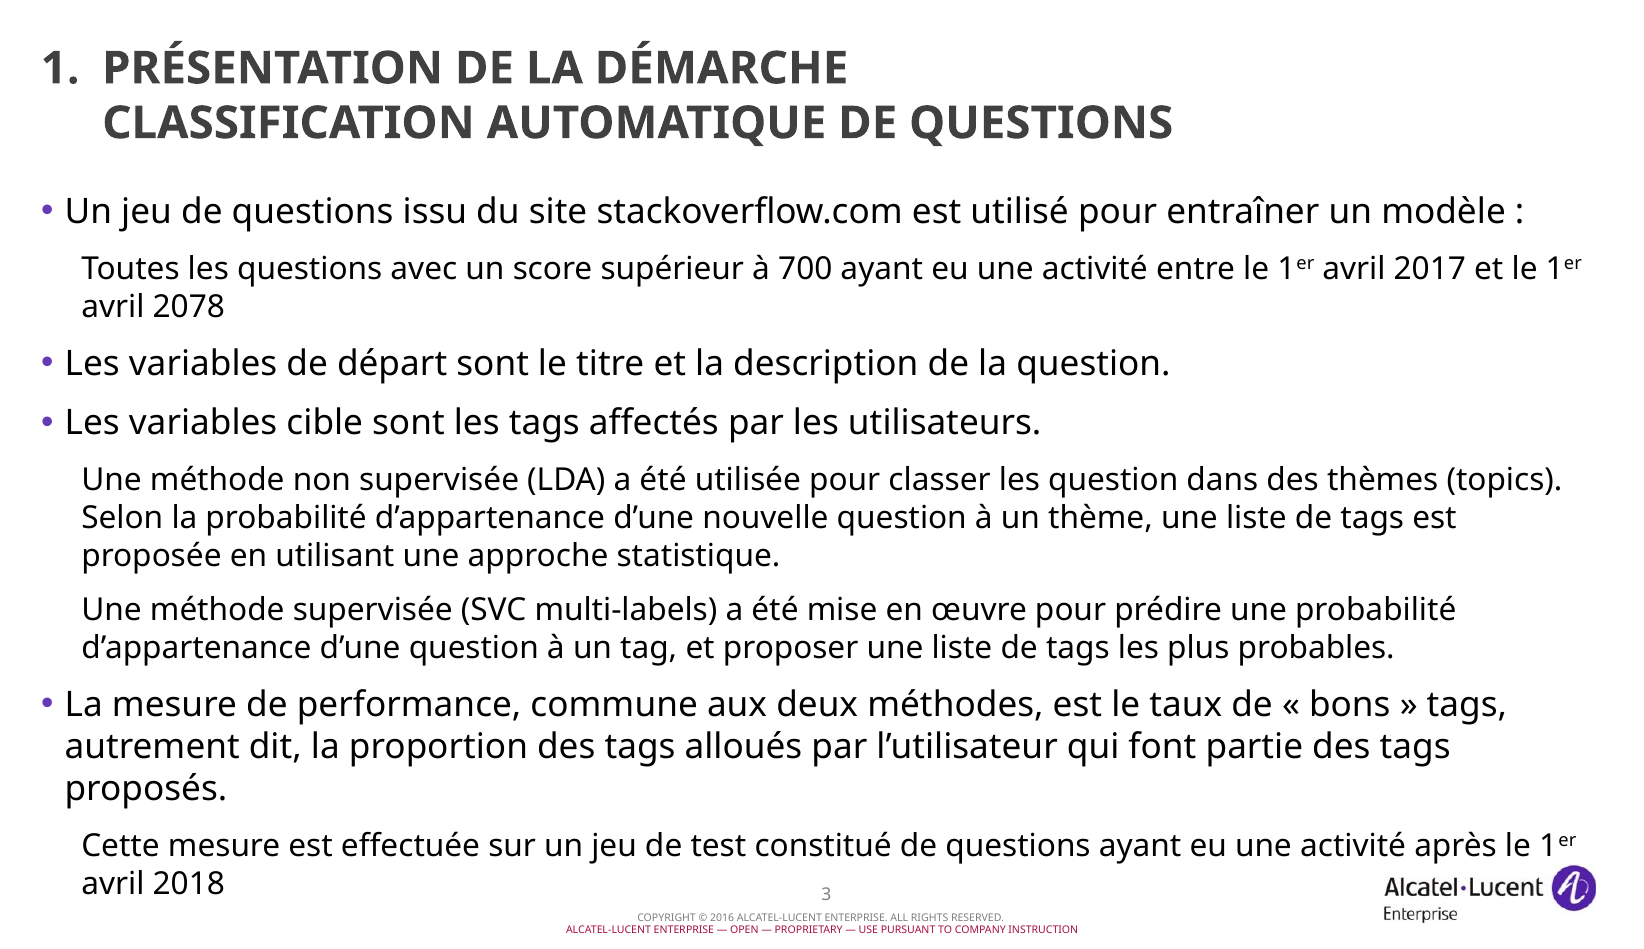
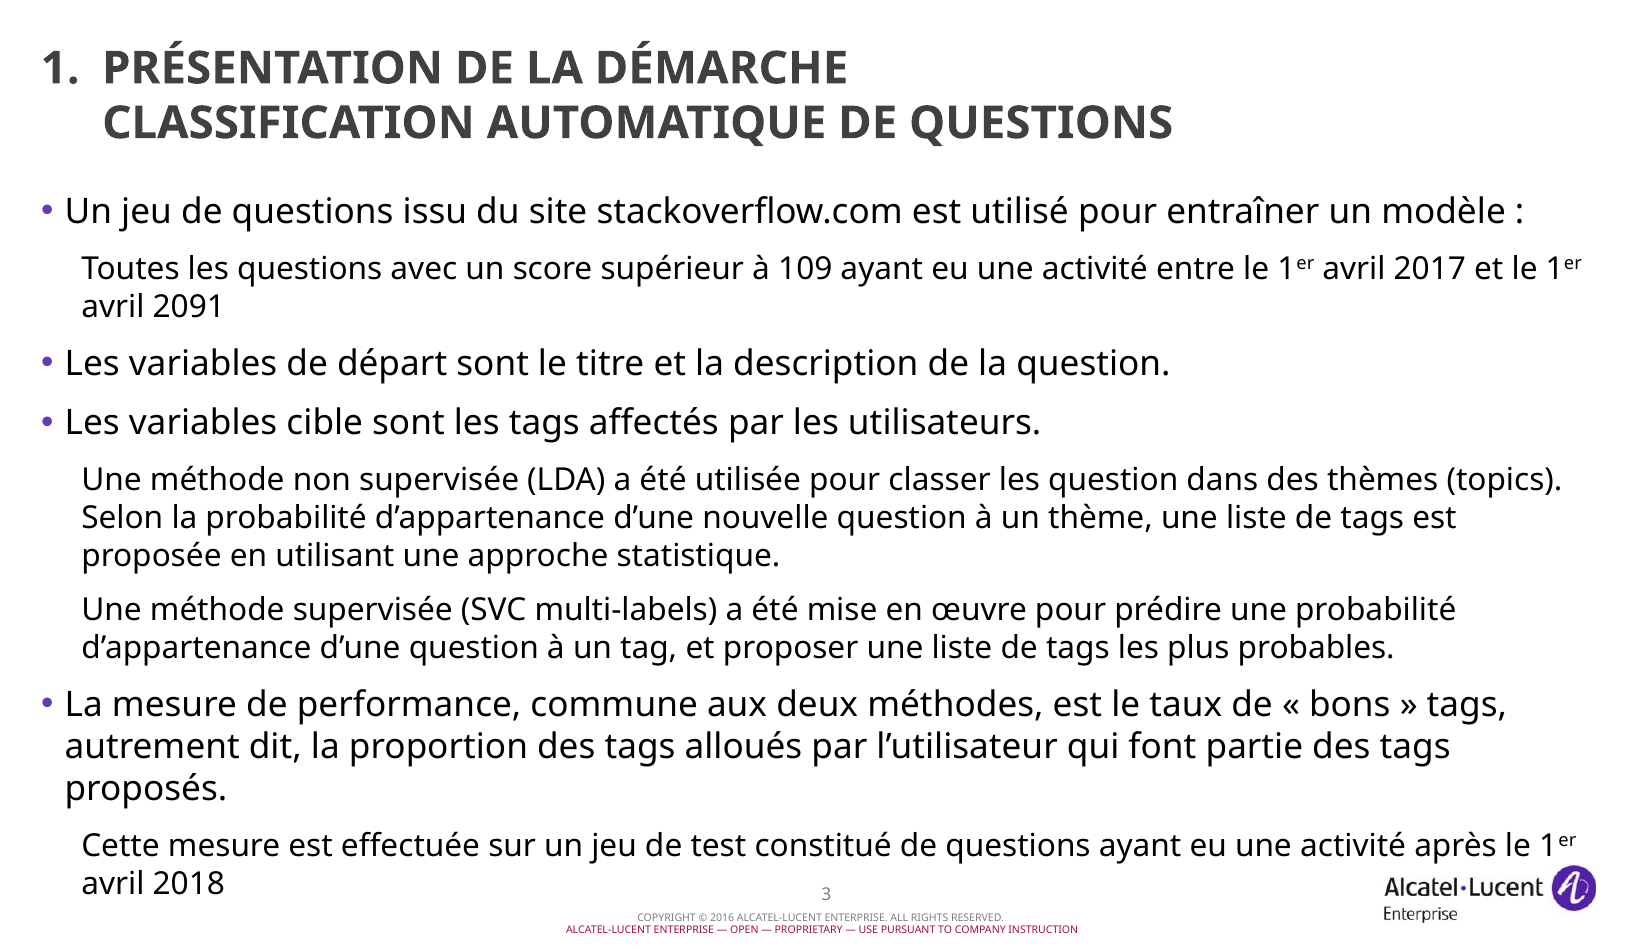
700: 700 -> 109 (805, 269)
2078: 2078 -> 2091 (189, 307)
